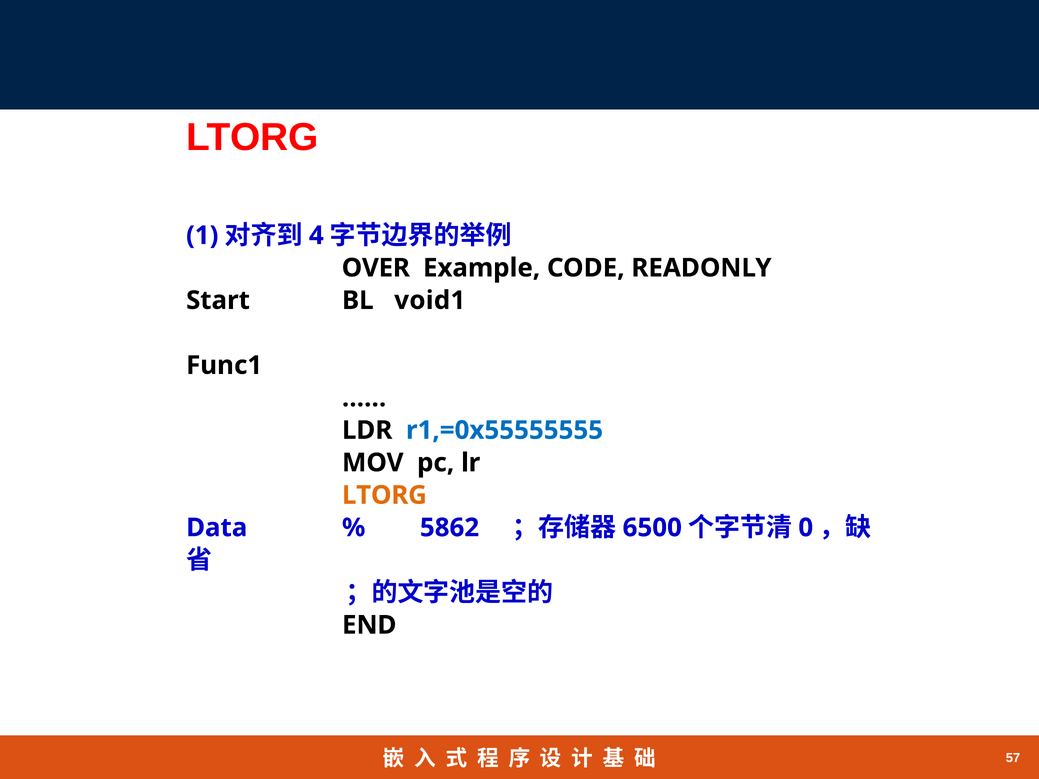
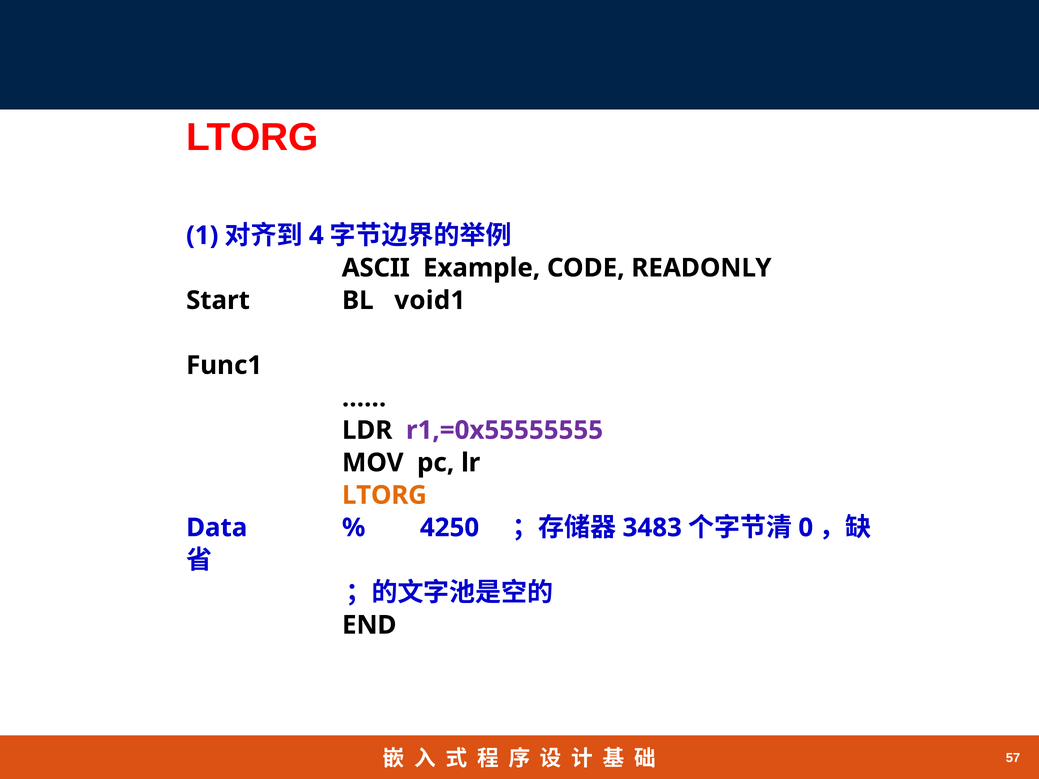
OVER: OVER -> ASCII (376, 268)
r1,=0x55555555 colour: blue -> purple (505, 430)
5862: 5862 -> 4250 (450, 528)
6500: 6500 -> 3483 (652, 528)
